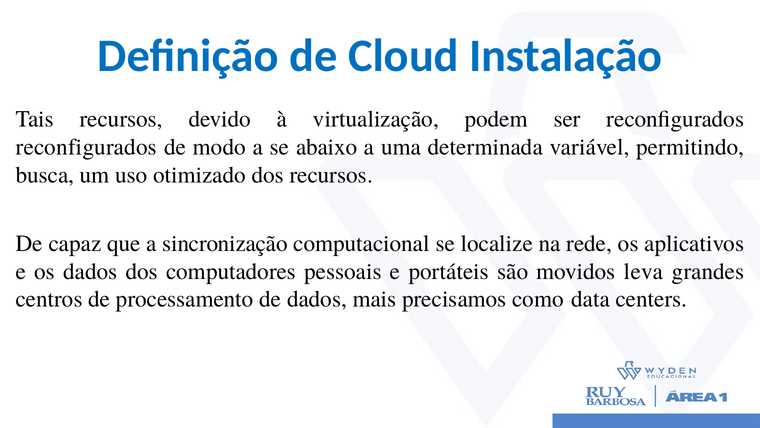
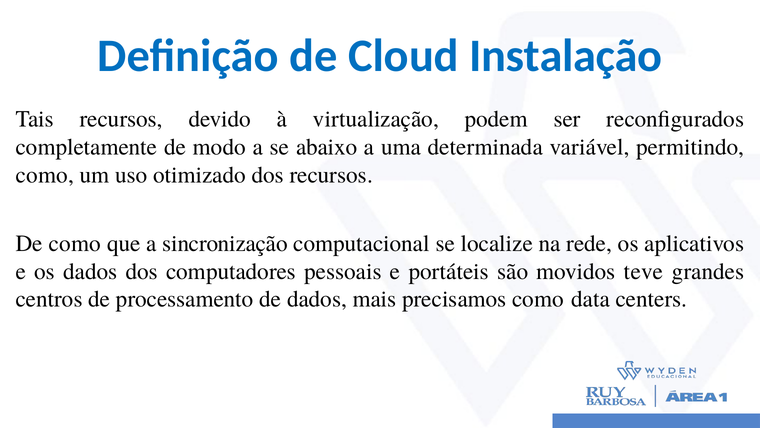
reconfigurados: reconfigurados -> completamente (86, 147)
busca: busca -> como (45, 175)
De capaz: capaz -> como (75, 243)
leva: leva -> teve (644, 271)
